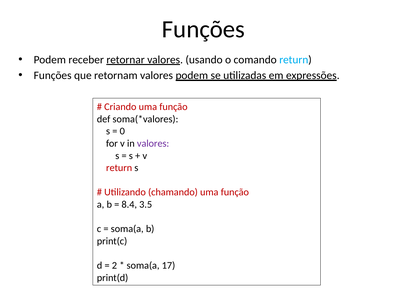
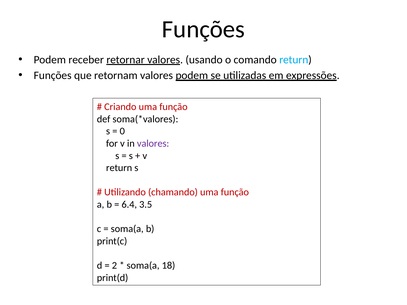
return colour: red -> black (119, 168)
8.4: 8.4 -> 6.4 (129, 205)
17: 17 -> 18 (169, 266)
